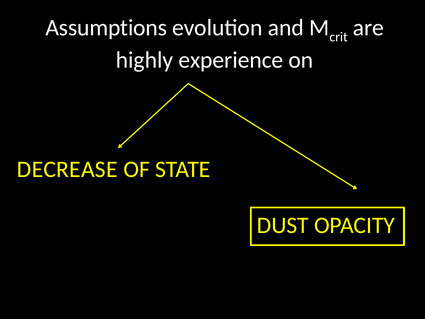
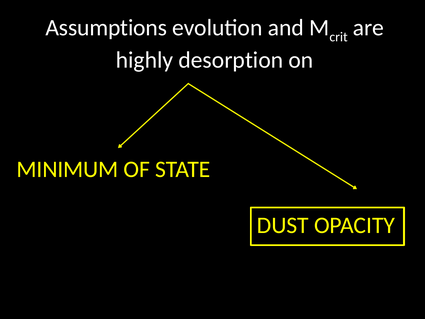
experience: experience -> desorption (231, 60)
DECREASE: DECREASE -> MINIMUM (67, 169)
